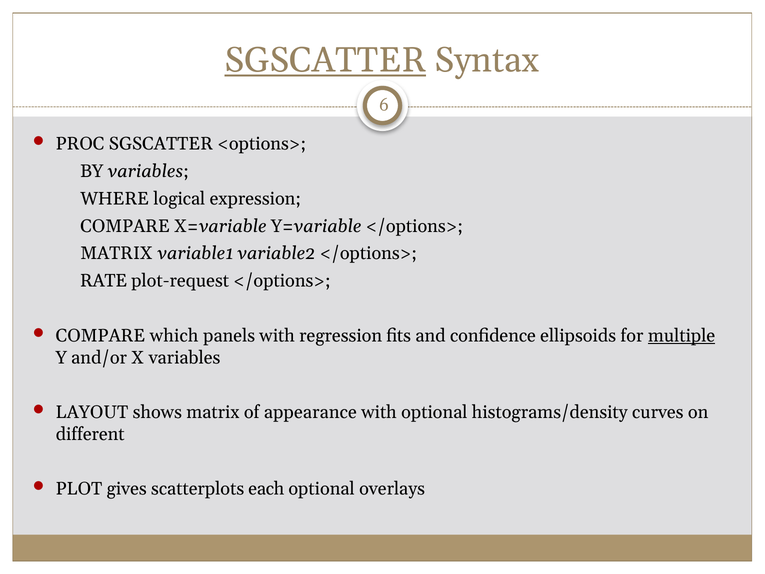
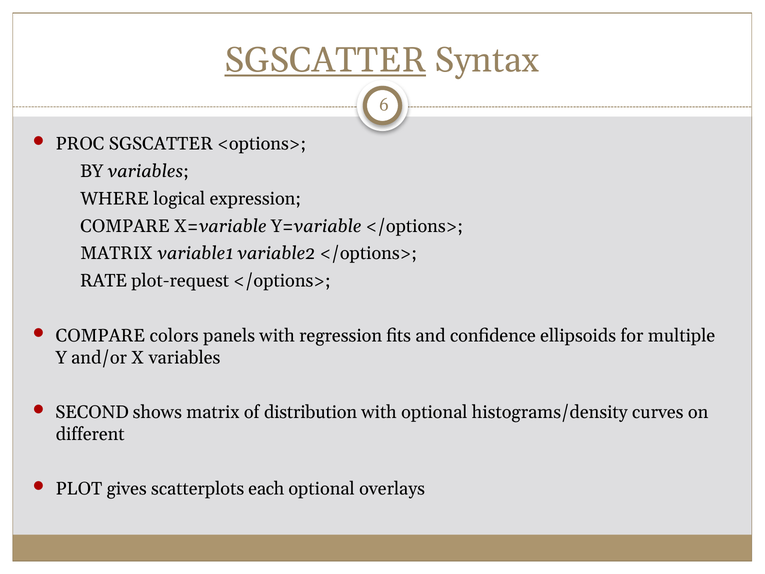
which: which -> colors (174, 336)
multiple underline: present -> none (682, 336)
LAYOUT: LAYOUT -> SECOND (92, 412)
appearance: appearance -> distribution (311, 412)
